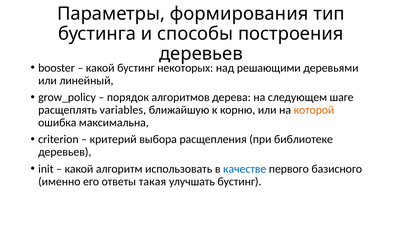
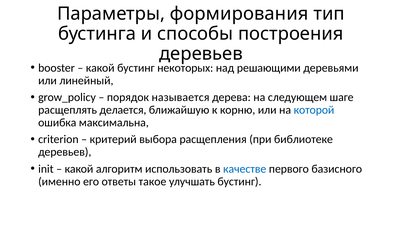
алгоритмов: алгоритмов -> называется (181, 97)
variables: variables -> делается (123, 110)
которой colour: orange -> blue (314, 110)
такая: такая -> такое (153, 182)
